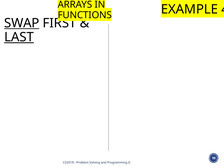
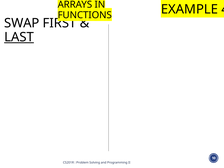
SWAP underline: present -> none (22, 23)
